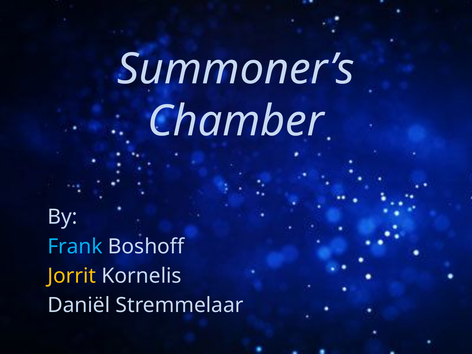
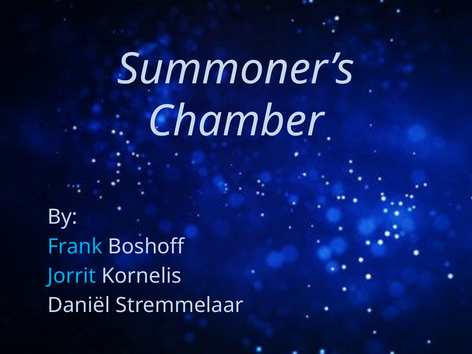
Jorrit colour: yellow -> light blue (72, 276)
